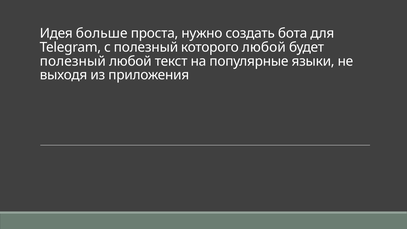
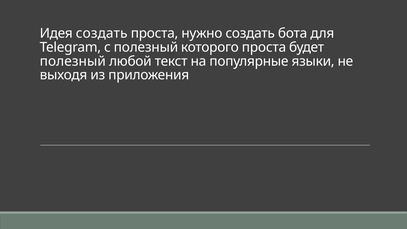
Идея больше: больше -> создать (102, 33)
которого любой: любой -> проста (264, 47)
